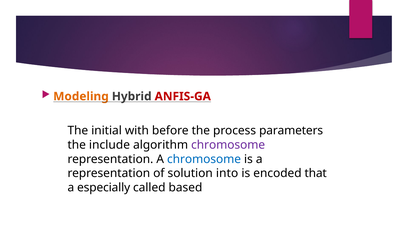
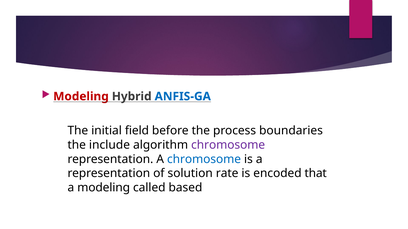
Modeling colour: orange -> red (81, 97)
ANFIS-GA colour: red -> blue (183, 97)
with: with -> field (137, 131)
parameters: parameters -> boundaries (291, 131)
into: into -> rate (227, 174)
a especially: especially -> modeling (104, 188)
